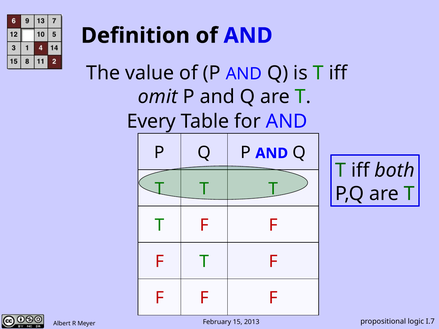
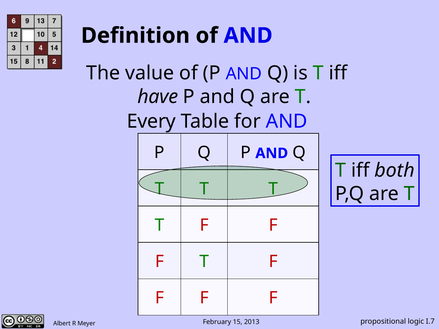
omit: omit -> have (158, 97)
